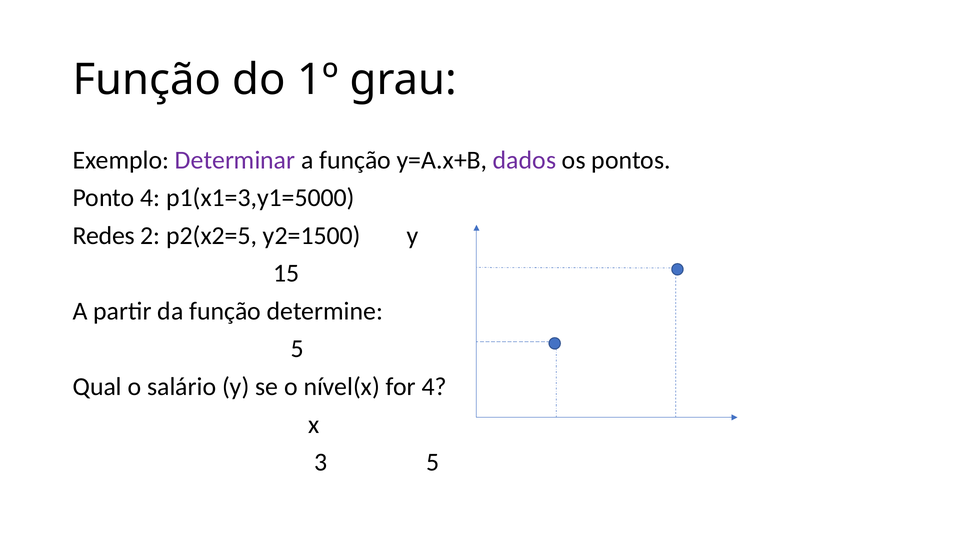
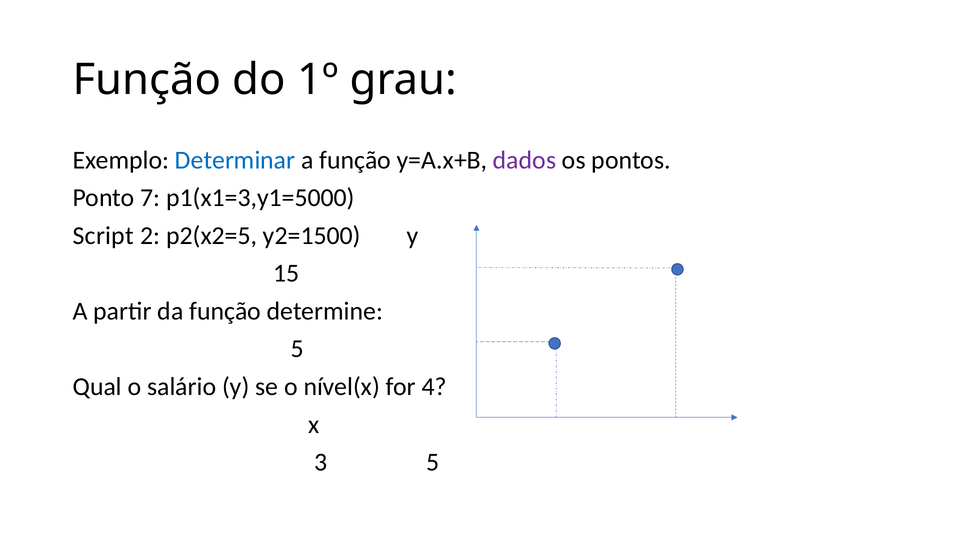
Determinar colour: purple -> blue (235, 160)
Ponto 4: 4 -> 7 (150, 198)
Redes: Redes -> Script (103, 236)
